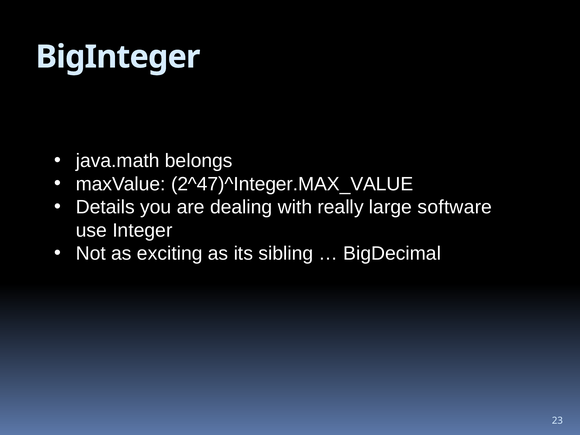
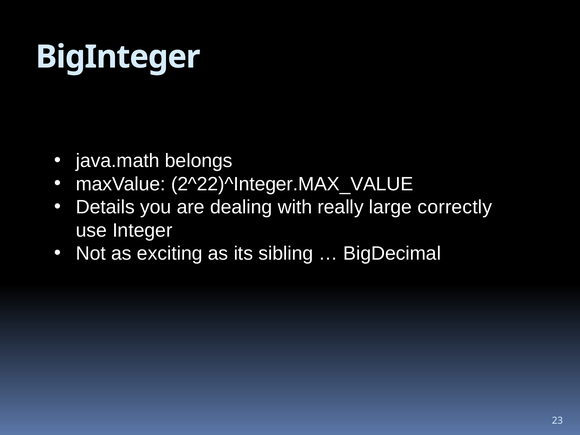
2^47)^Integer.MAX_VALUE: 2^47)^Integer.MAX_VALUE -> 2^22)^Integer.MAX_VALUE (292, 184)
software: software -> correctly (455, 207)
